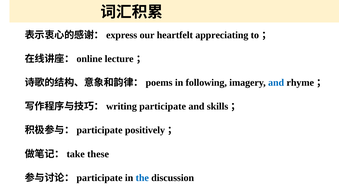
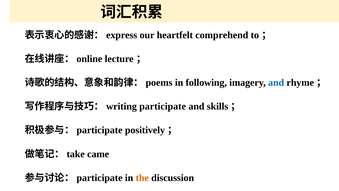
appreciating: appreciating -> comprehend (222, 35)
these: these -> came (98, 154)
the colour: blue -> orange (142, 177)
